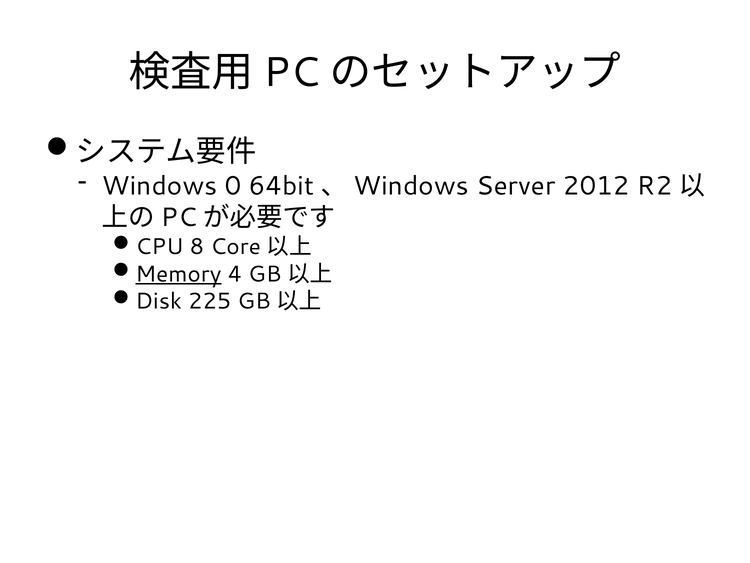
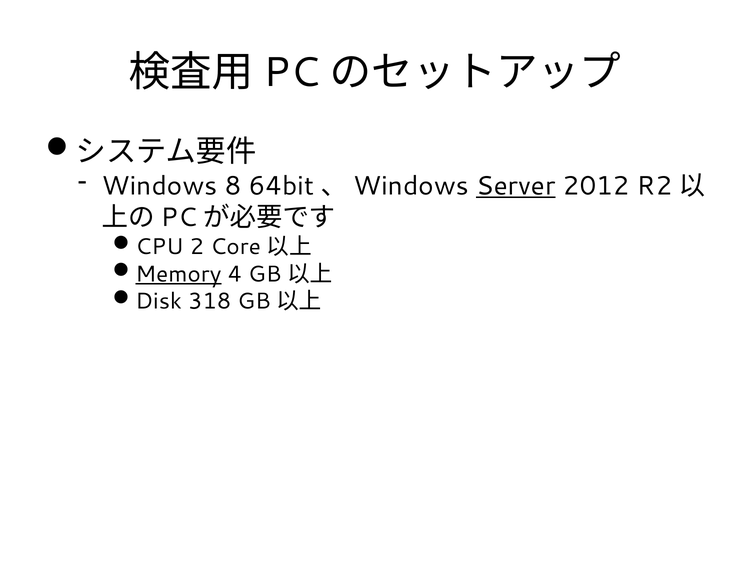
0: 0 -> 8 (233, 186)
Server underline: none -> present (516, 186)
8: 8 -> 2 (197, 247)
225: 225 -> 318 (210, 301)
